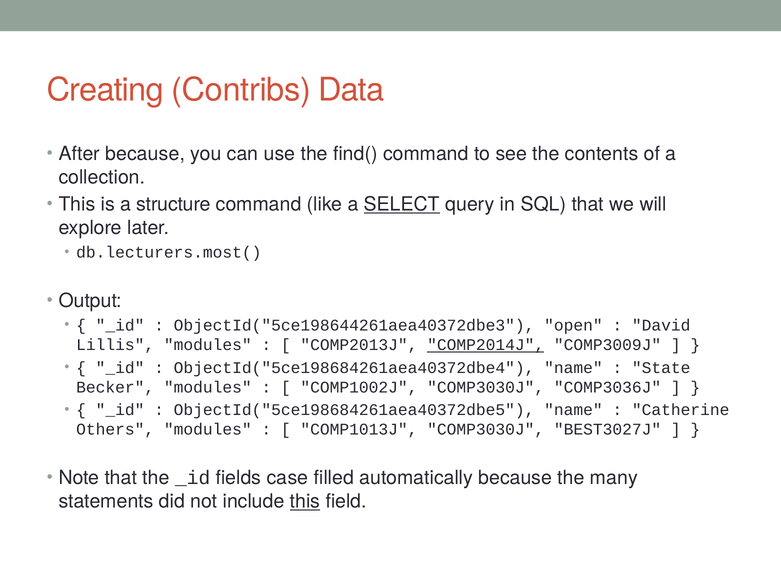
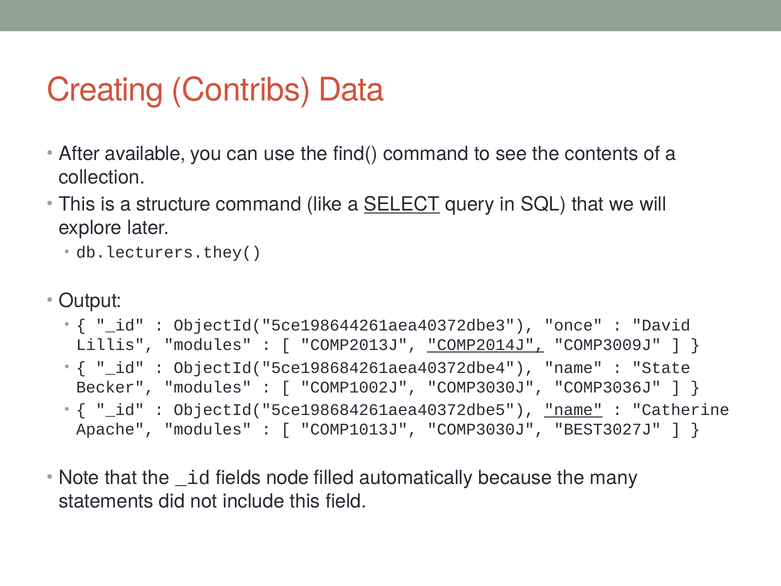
After because: because -> available (145, 154)
db.lecturers.most(: db.lecturers.most( -> db.lecturers.they( (169, 252)
open: open -> once (573, 325)
name underline: none -> present (573, 410)
Others: Others -> Apache (115, 429)
case: case -> node (288, 478)
this underline: present -> none (305, 501)
